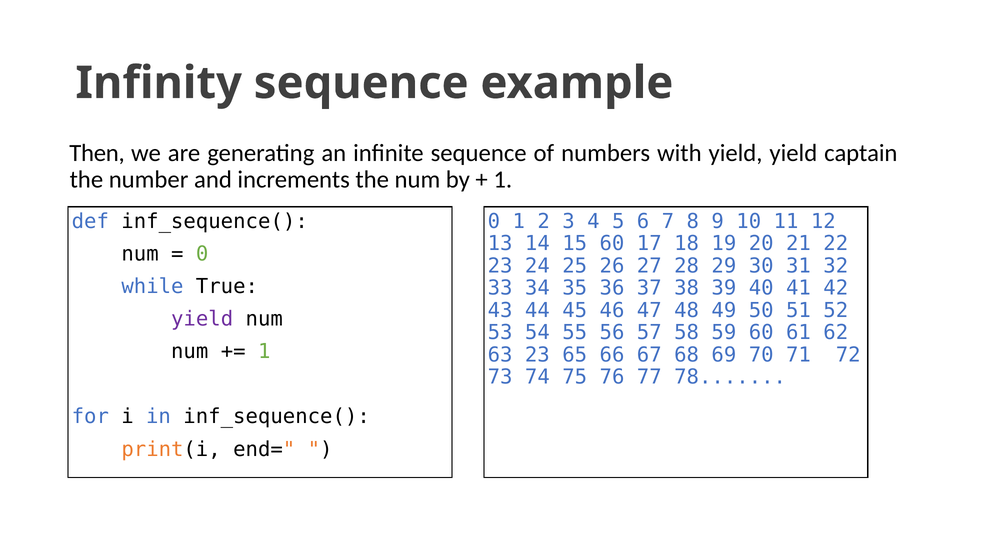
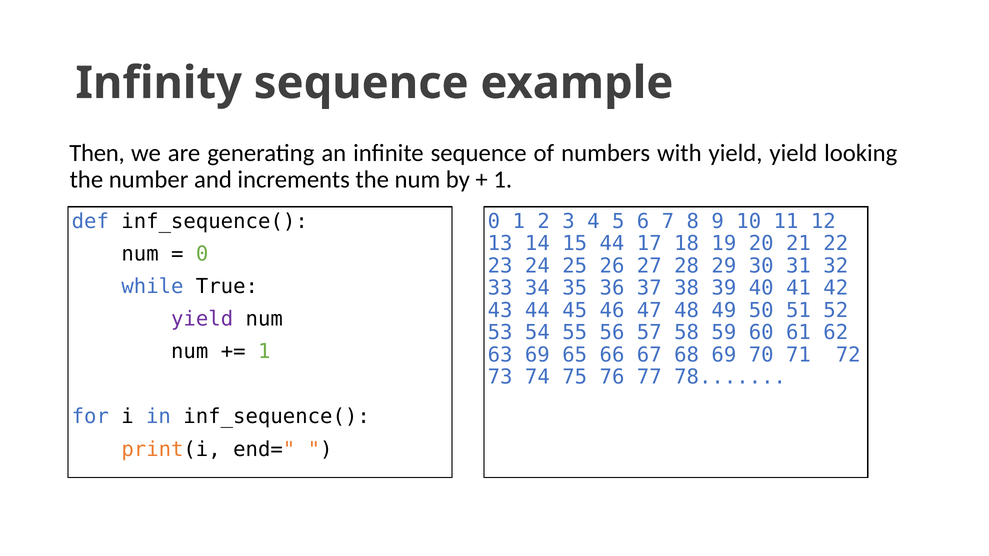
captain: captain -> looking (861, 153)
15 60: 60 -> 44 (612, 244)
63 23: 23 -> 69 (537, 355)
